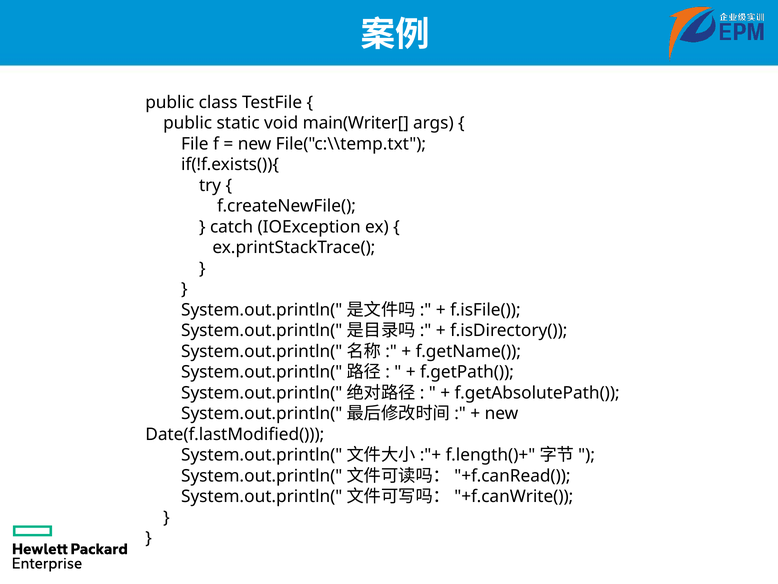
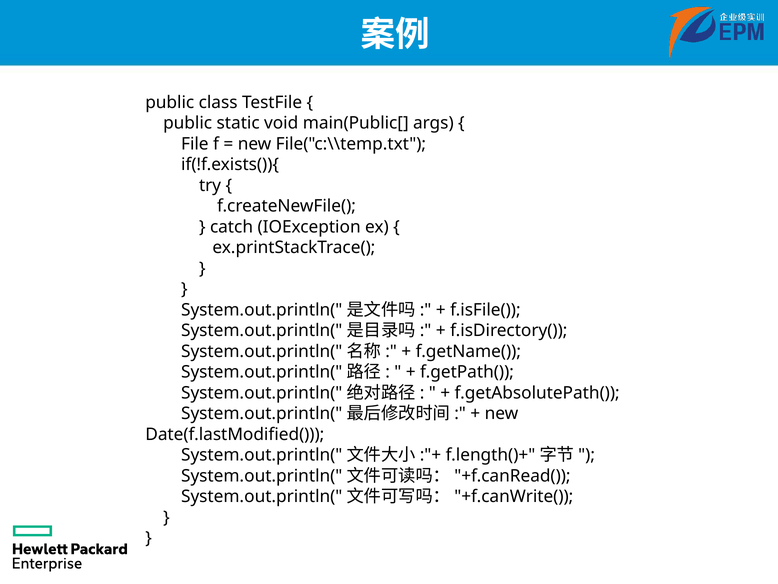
main(Writer[: main(Writer[ -> main(Public[ (356, 123)
